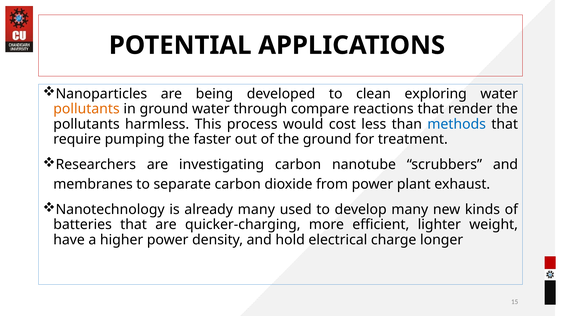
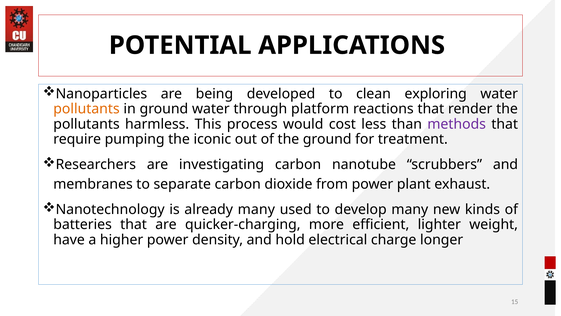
compare: compare -> platform (320, 109)
methods colour: blue -> purple (457, 124)
faster: faster -> iconic (212, 139)
